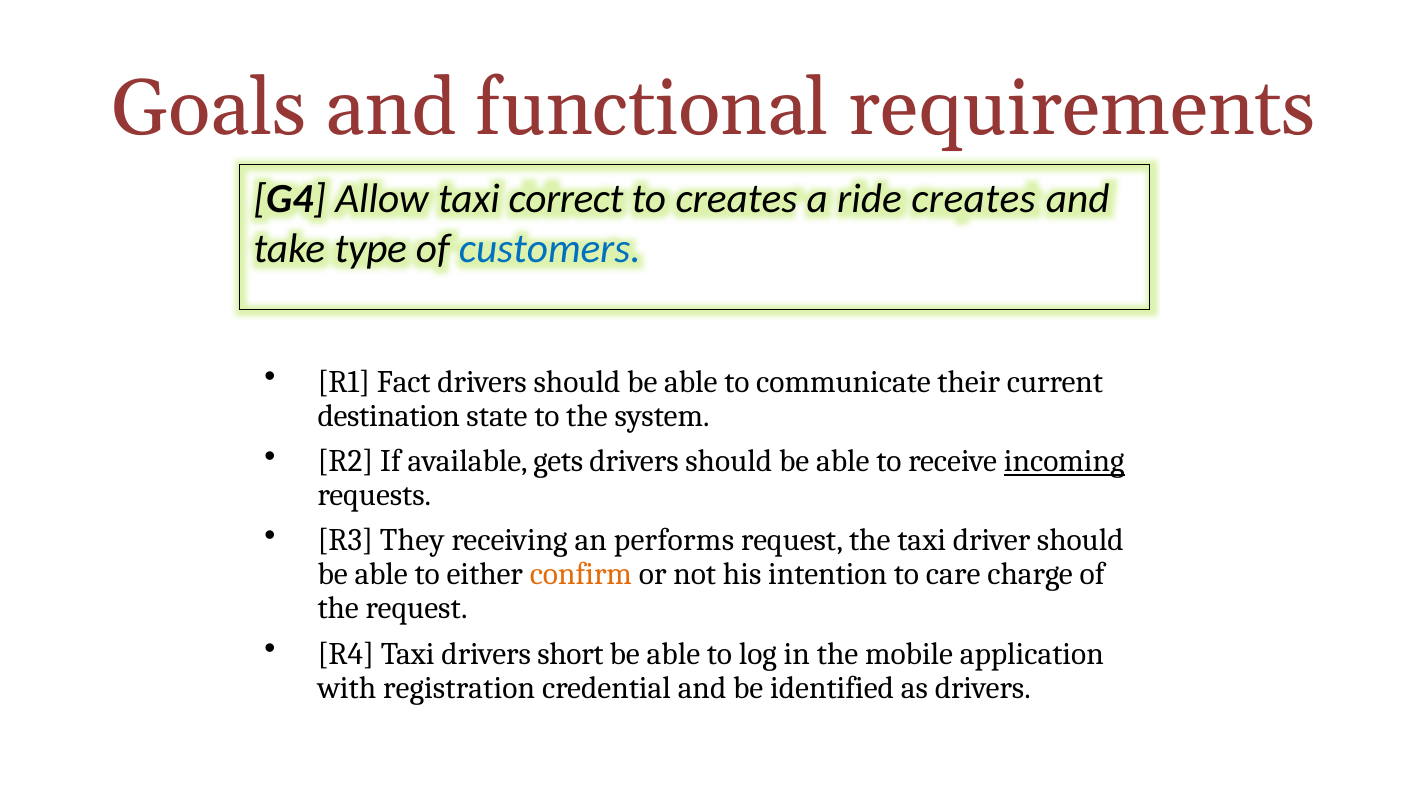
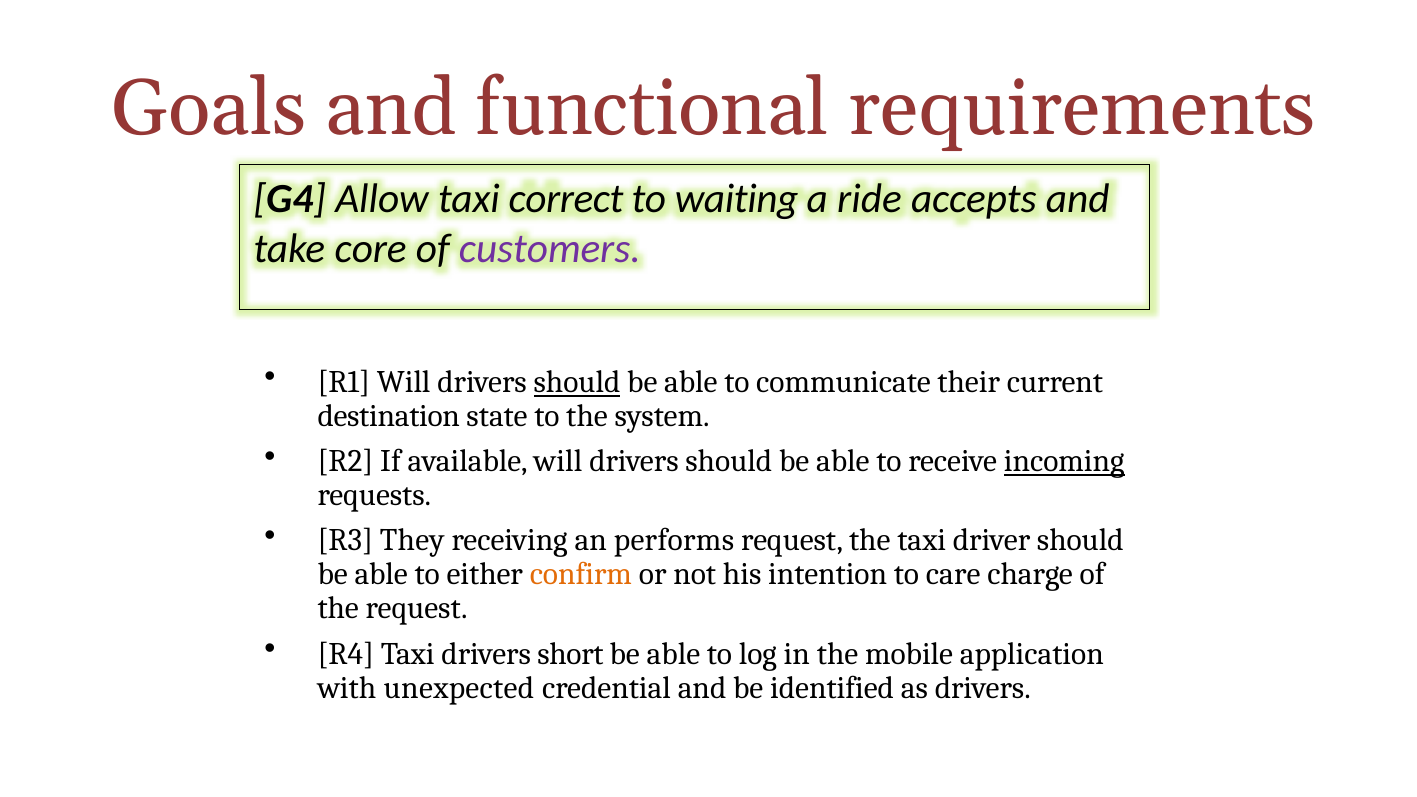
to creates: creates -> waiting (737, 199)
ride creates: creates -> accepts (974, 199)
type: type -> core (371, 249)
customers colour: blue -> purple (550, 249)
R1 Fact: Fact -> Will (404, 382)
should underline: none -> present (577, 382)
available gets: gets -> will (558, 461)
registration: registration -> unexpected (459, 688)
